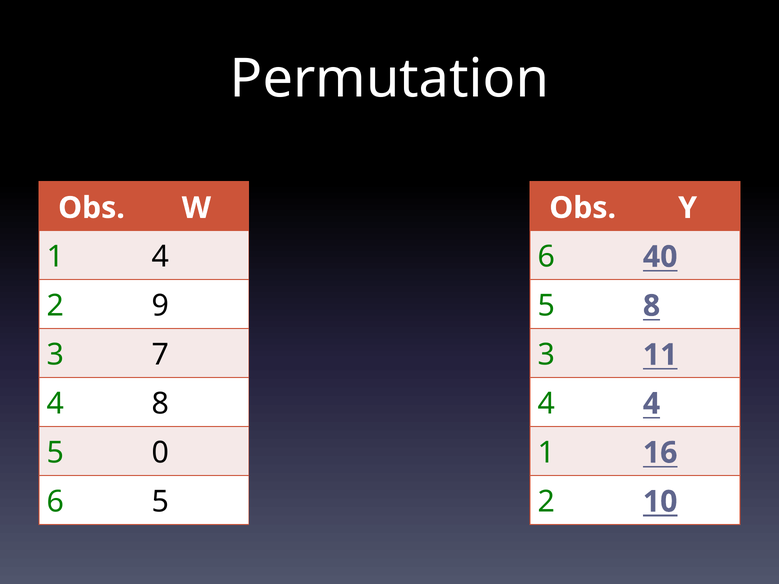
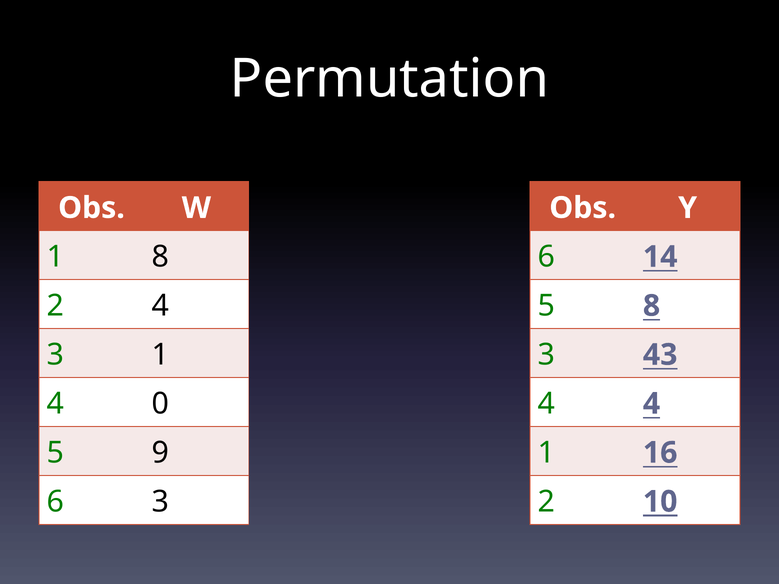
1 4: 4 -> 8 (160, 257)
40: 40 -> 14 (660, 257)
2 9: 9 -> 4 (160, 306)
3 7: 7 -> 1 (160, 355)
11: 11 -> 43 (660, 355)
4 8: 8 -> 0 (160, 404)
0: 0 -> 9 (160, 453)
6 5: 5 -> 3 (160, 502)
